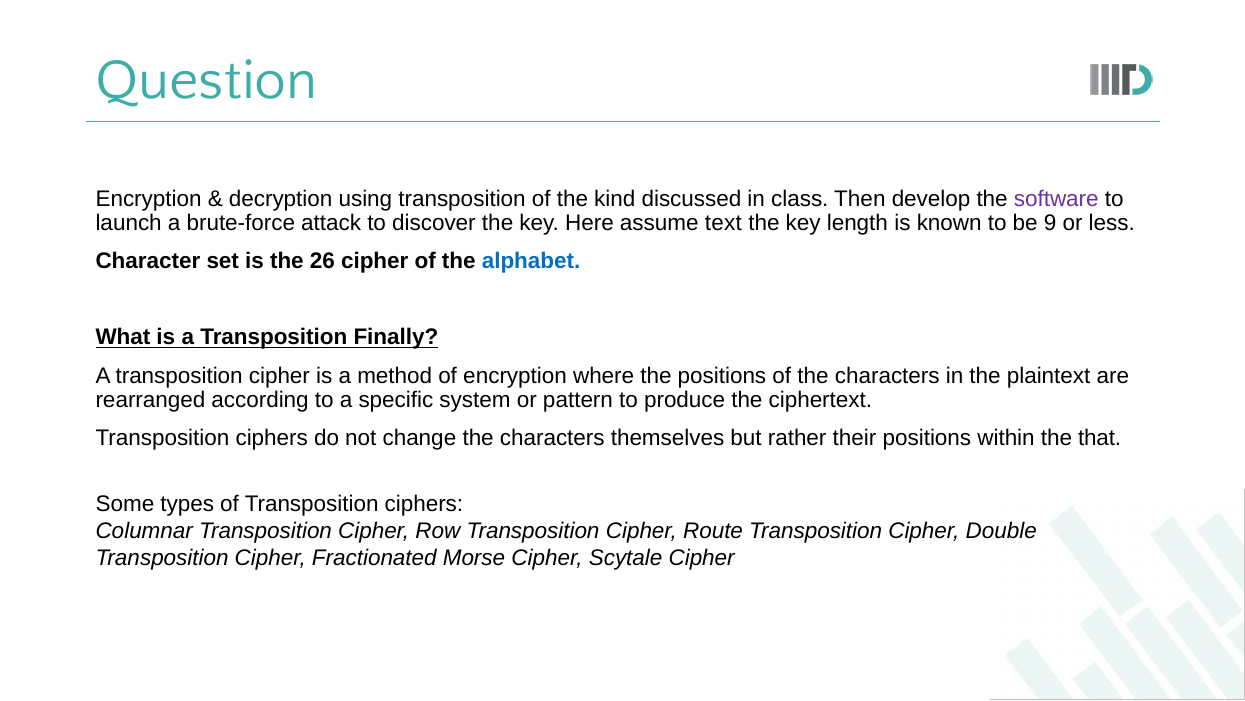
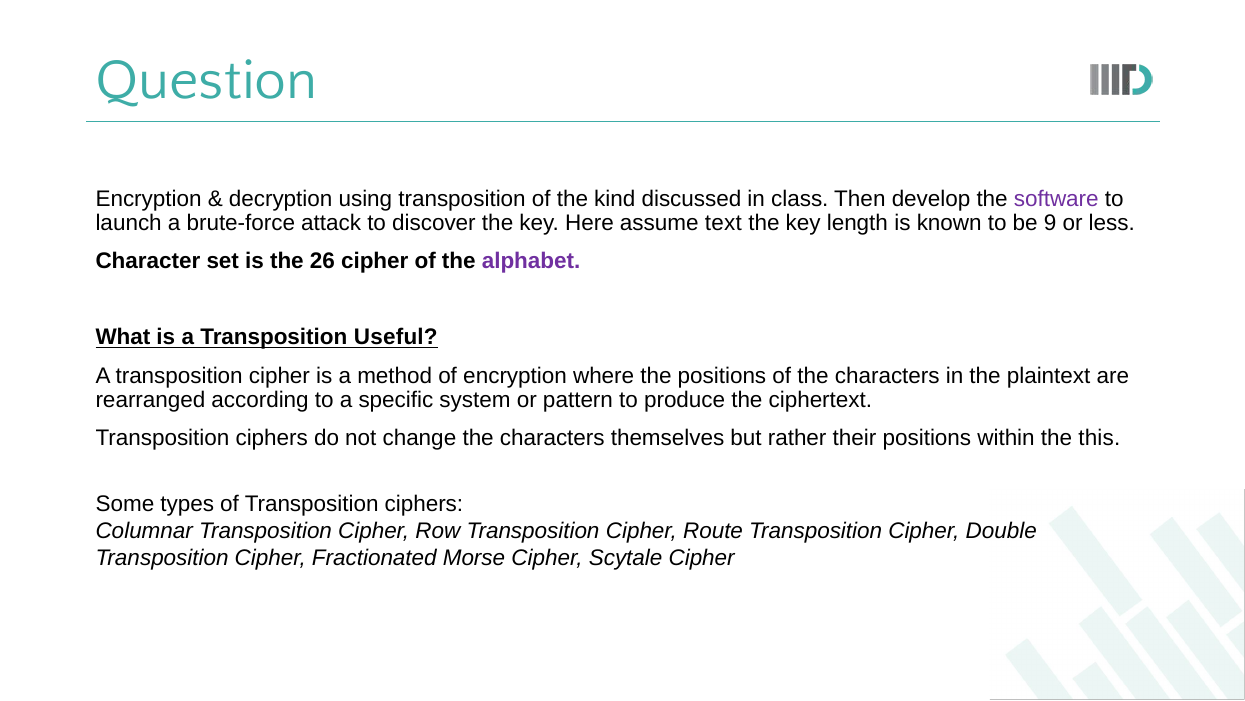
alphabet colour: blue -> purple (531, 261)
Finally: Finally -> Useful (396, 337)
that: that -> this (1099, 438)
